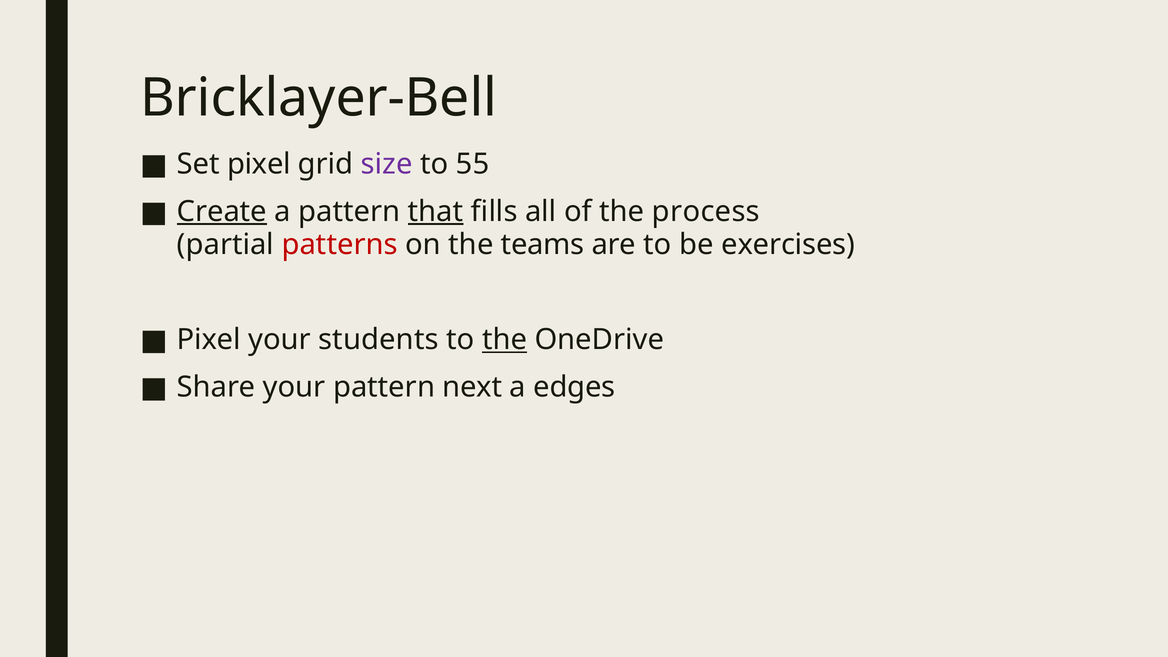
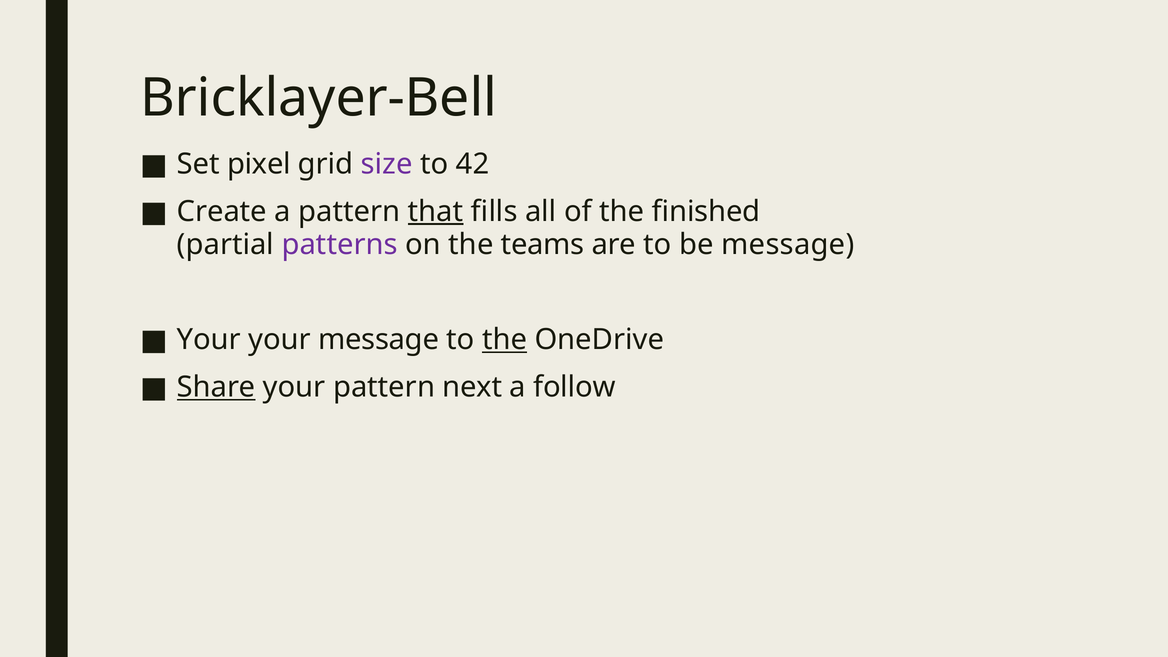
55: 55 -> 42 (473, 164)
Create underline: present -> none (222, 212)
process: process -> finished (706, 212)
patterns colour: red -> purple (340, 244)
be exercises: exercises -> message (788, 244)
Pixel: Pixel -> Your (209, 340)
your students: students -> message (379, 340)
Share underline: none -> present (216, 387)
edges: edges -> follow (574, 387)
